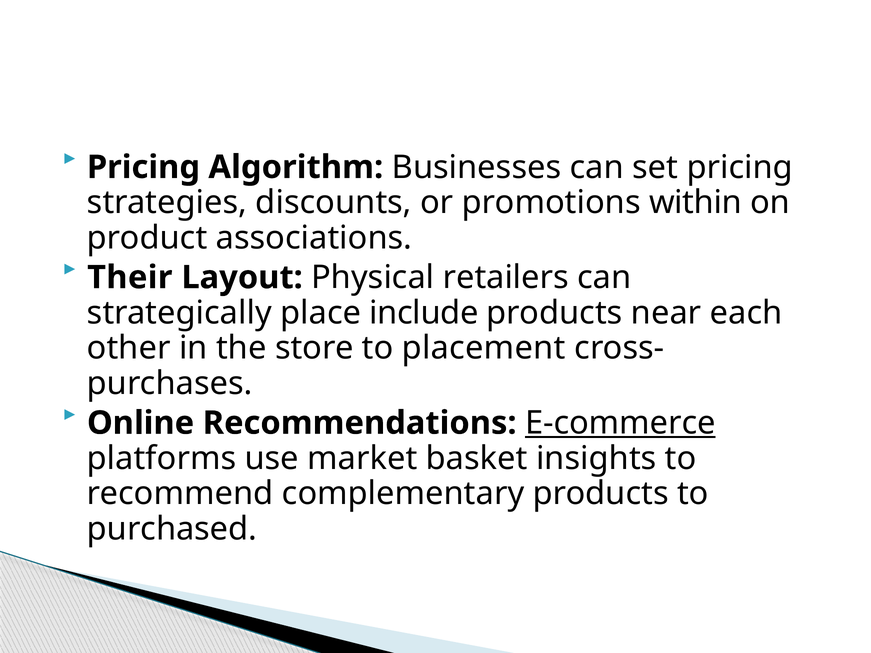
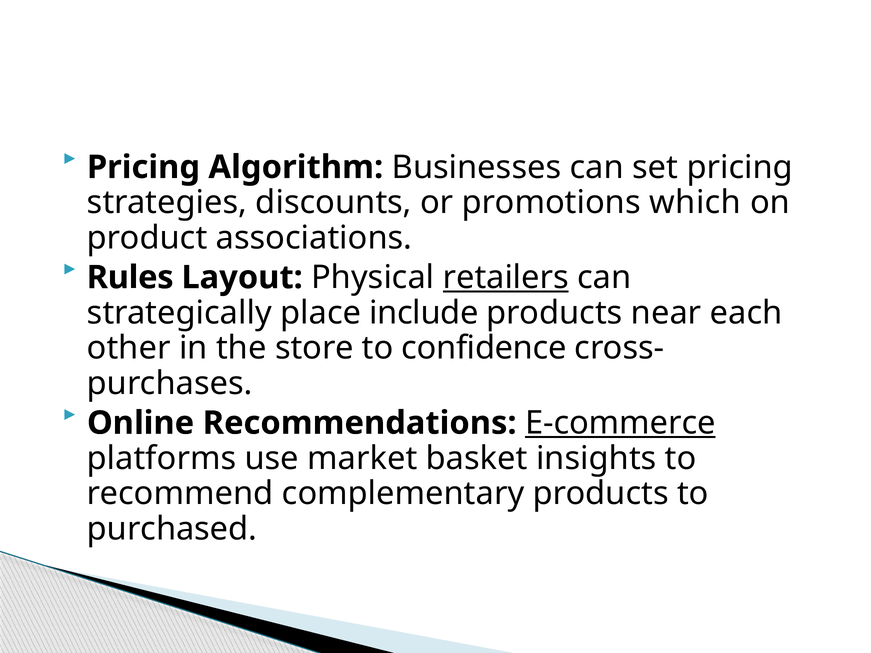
within: within -> which (695, 203)
Their: Their -> Rules (130, 278)
retailers underline: none -> present (506, 278)
placement: placement -> confidence (484, 348)
